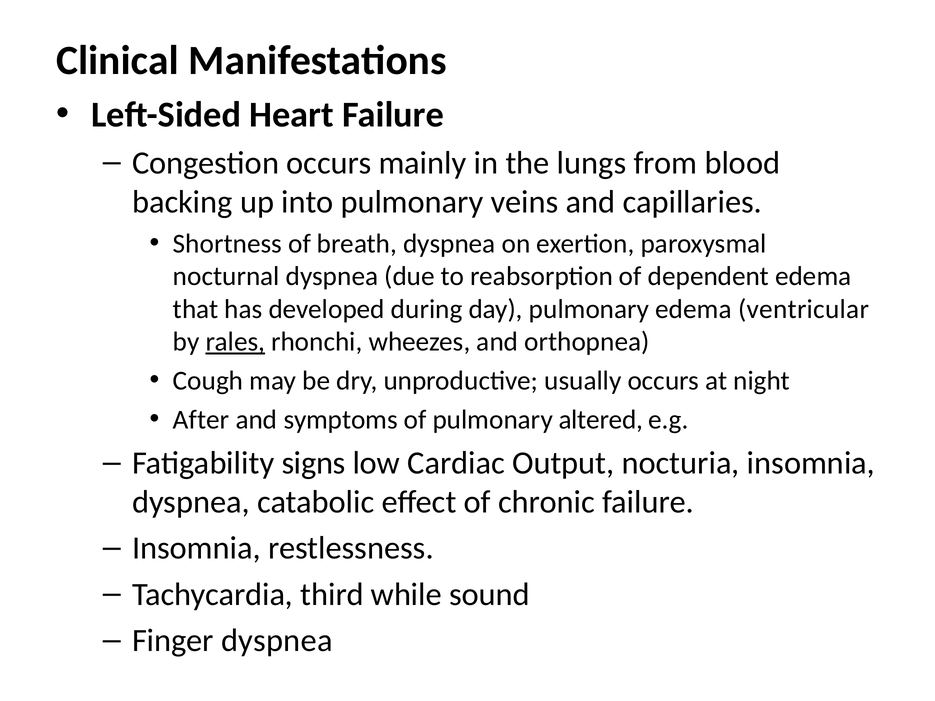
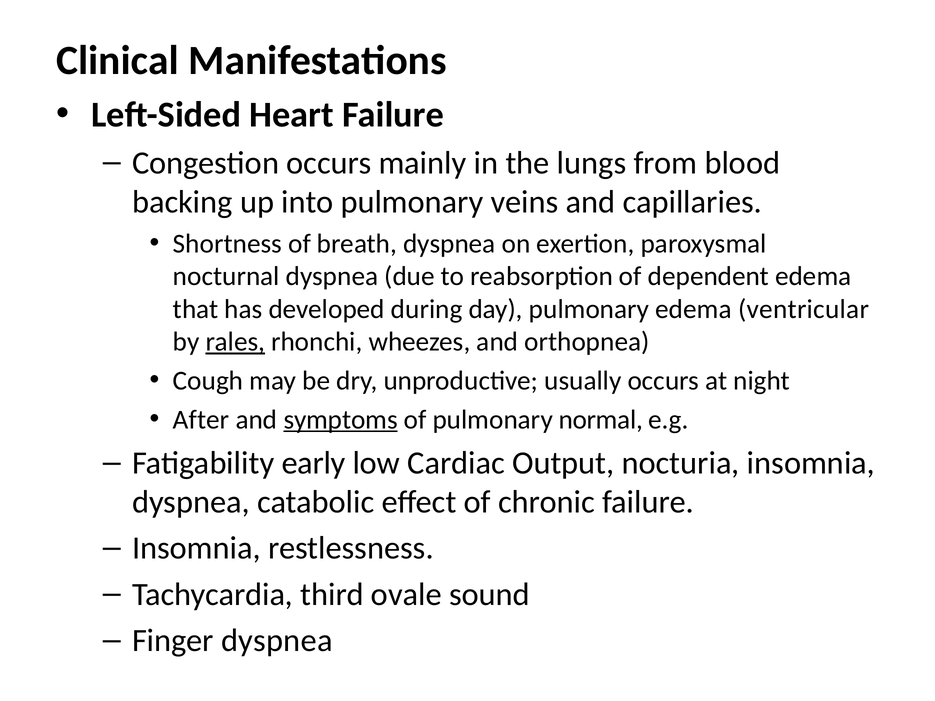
symptoms underline: none -> present (341, 420)
altered: altered -> normal (601, 420)
signs: signs -> early (314, 463)
while: while -> ovale (406, 595)
